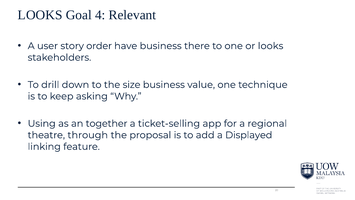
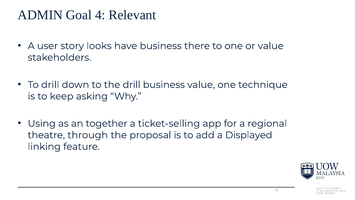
LOOKS: LOOKS -> ADMIN (40, 15)
order: order -> looks (99, 46)
or looks: looks -> value (271, 46)
the size: size -> drill (132, 85)
